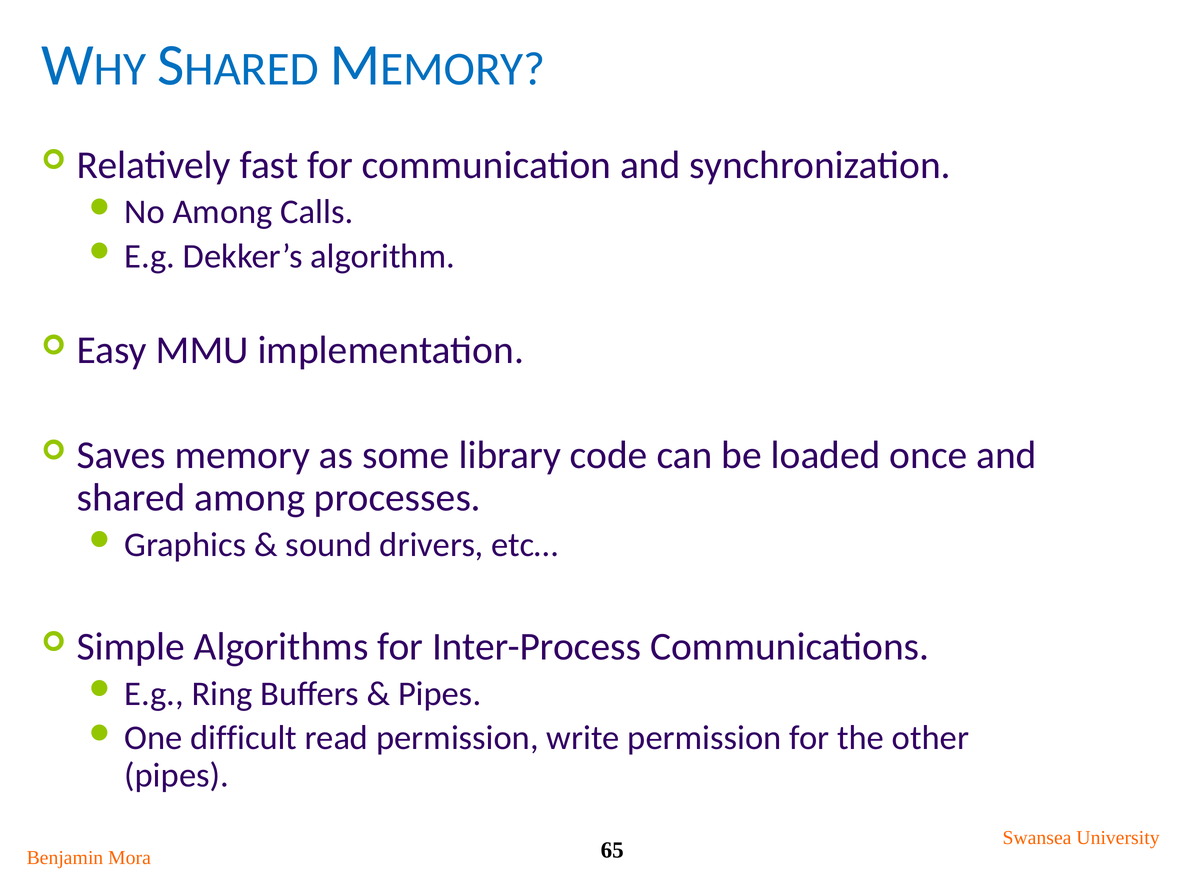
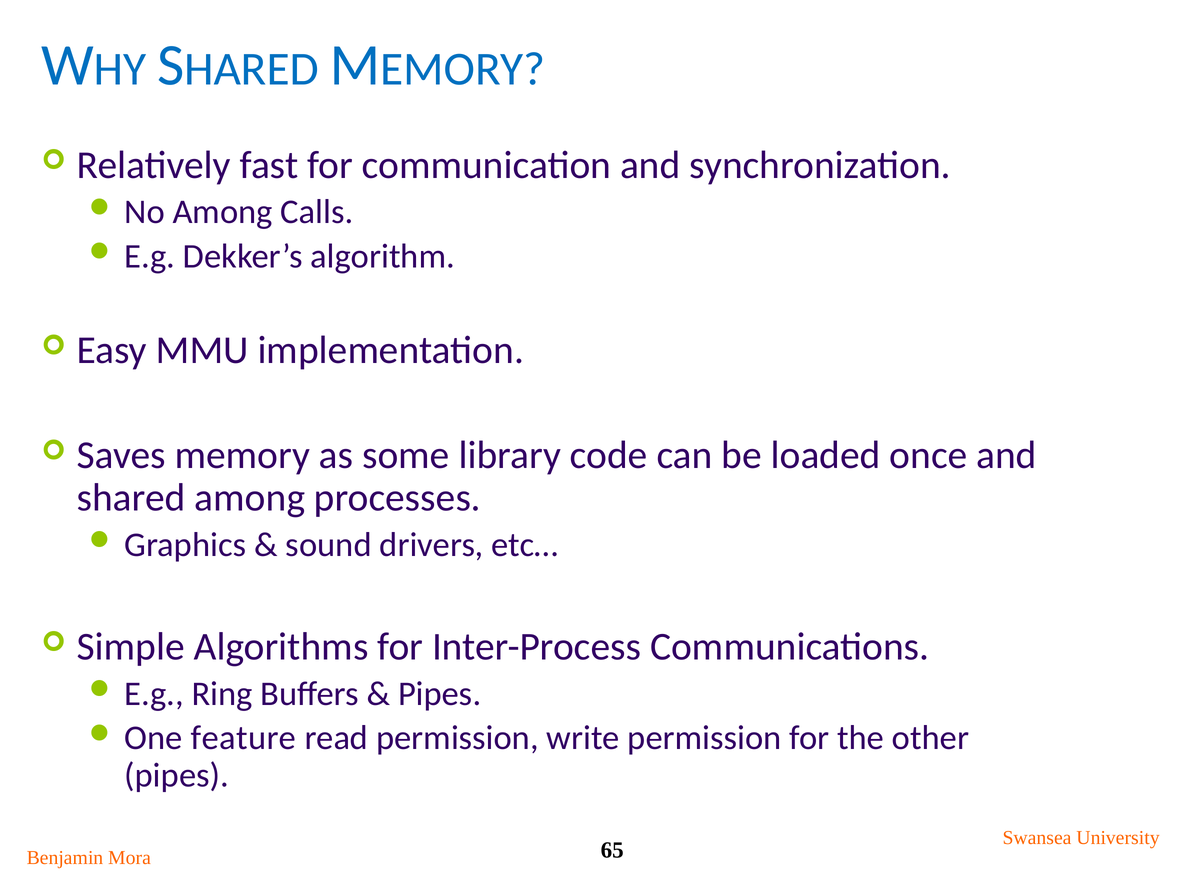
difficult: difficult -> feature (243, 739)
